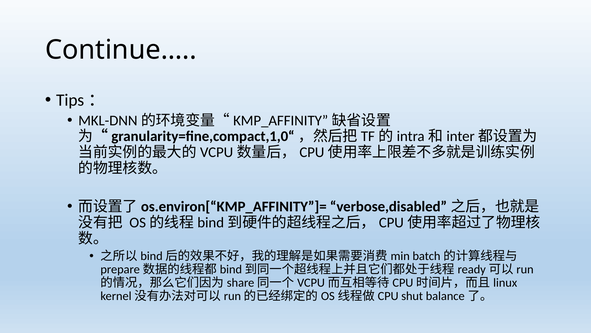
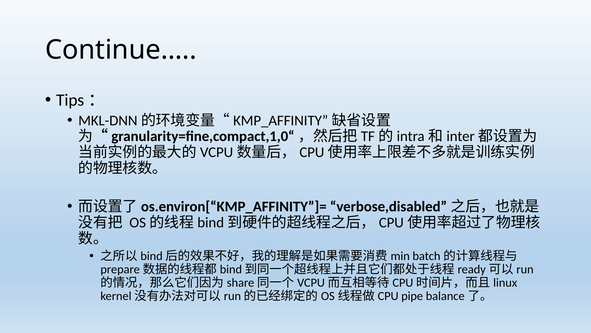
shut: shut -> pipe (412, 296)
